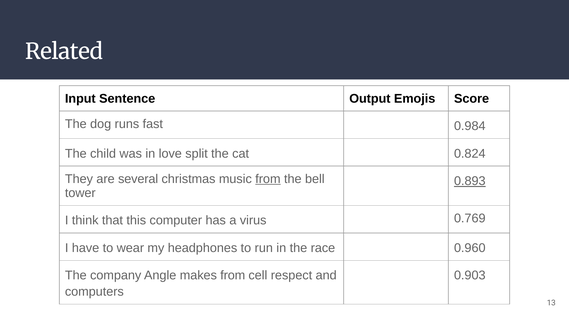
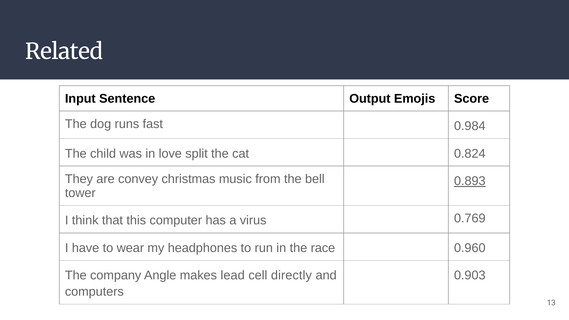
several: several -> convey (138, 179)
from underline: present -> none (268, 179)
makes from: from -> lead (233, 276)
respect: respect -> directly (291, 276)
